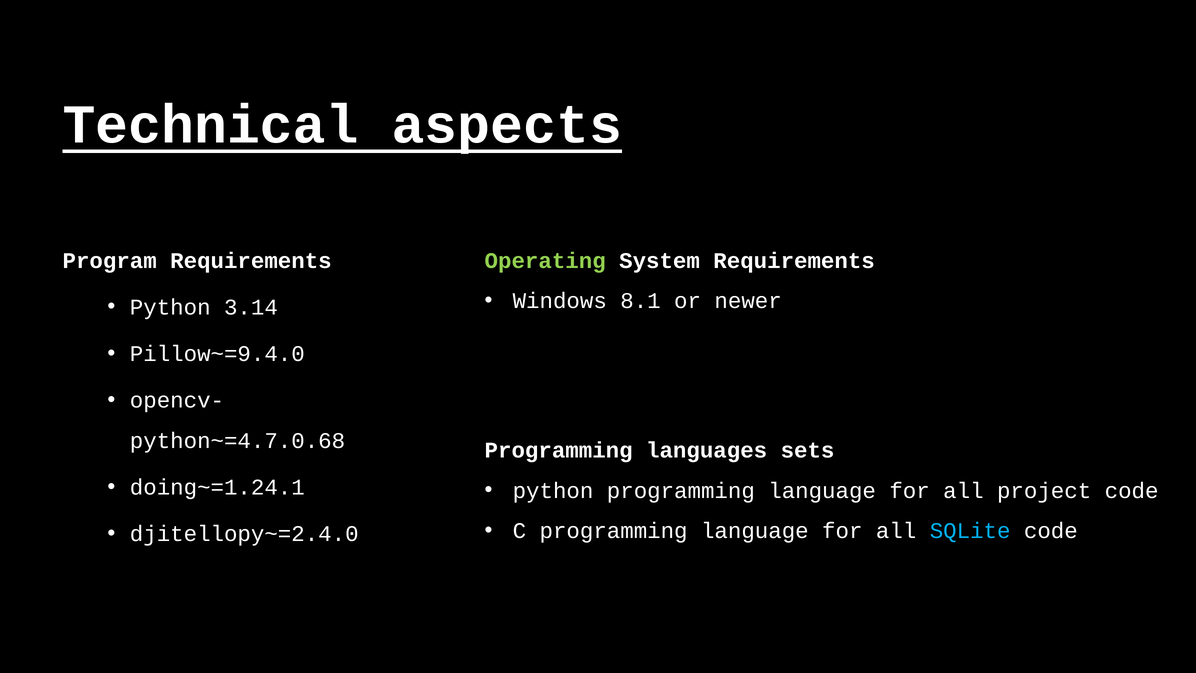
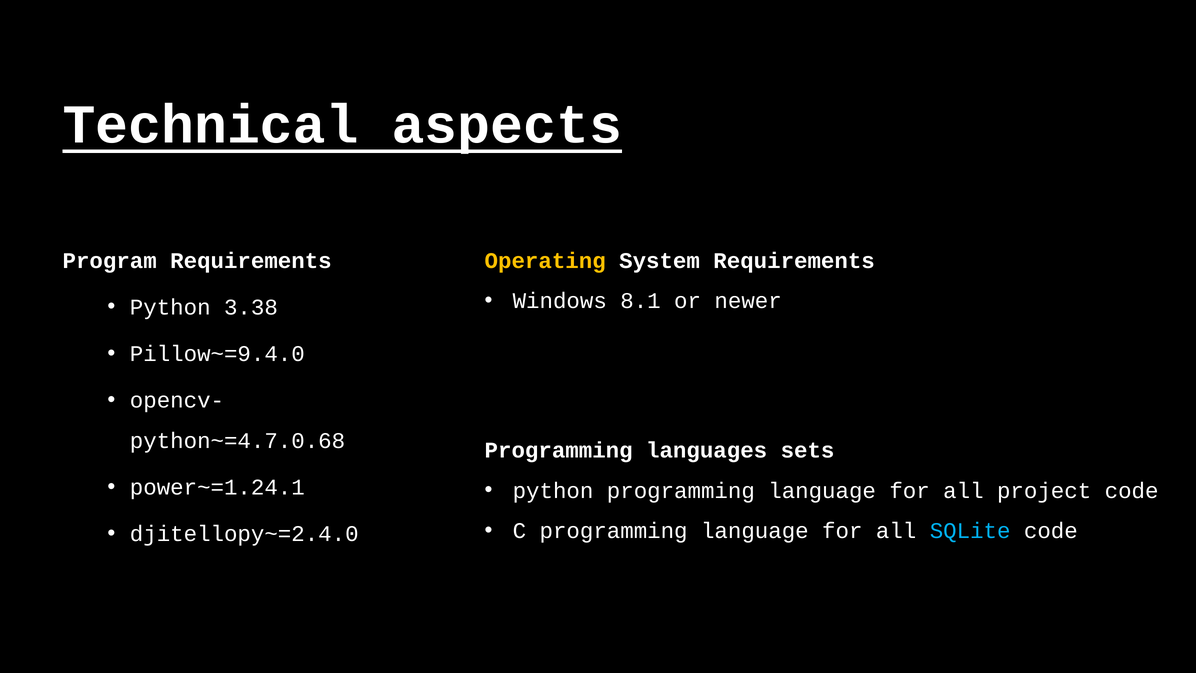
Operating colour: light green -> yellow (545, 261)
3.14: 3.14 -> 3.38 (251, 307)
doing~=1.24.1: doing~=1.24.1 -> power~=1.24.1 (217, 487)
